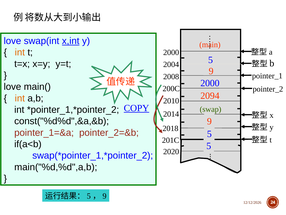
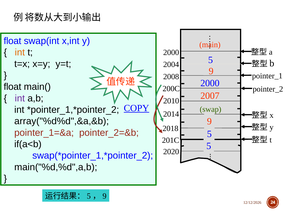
love: love -> float (12, 41)
x,int underline: present -> none (71, 41)
love: love -> float (12, 87)
2094: 2094 -> 2007 (210, 96)
int colour: orange -> purple (20, 98)
const("%d%d",&a,&b: const("%d%d",&a,&b -> array("%d%d",&a,&b (62, 121)
